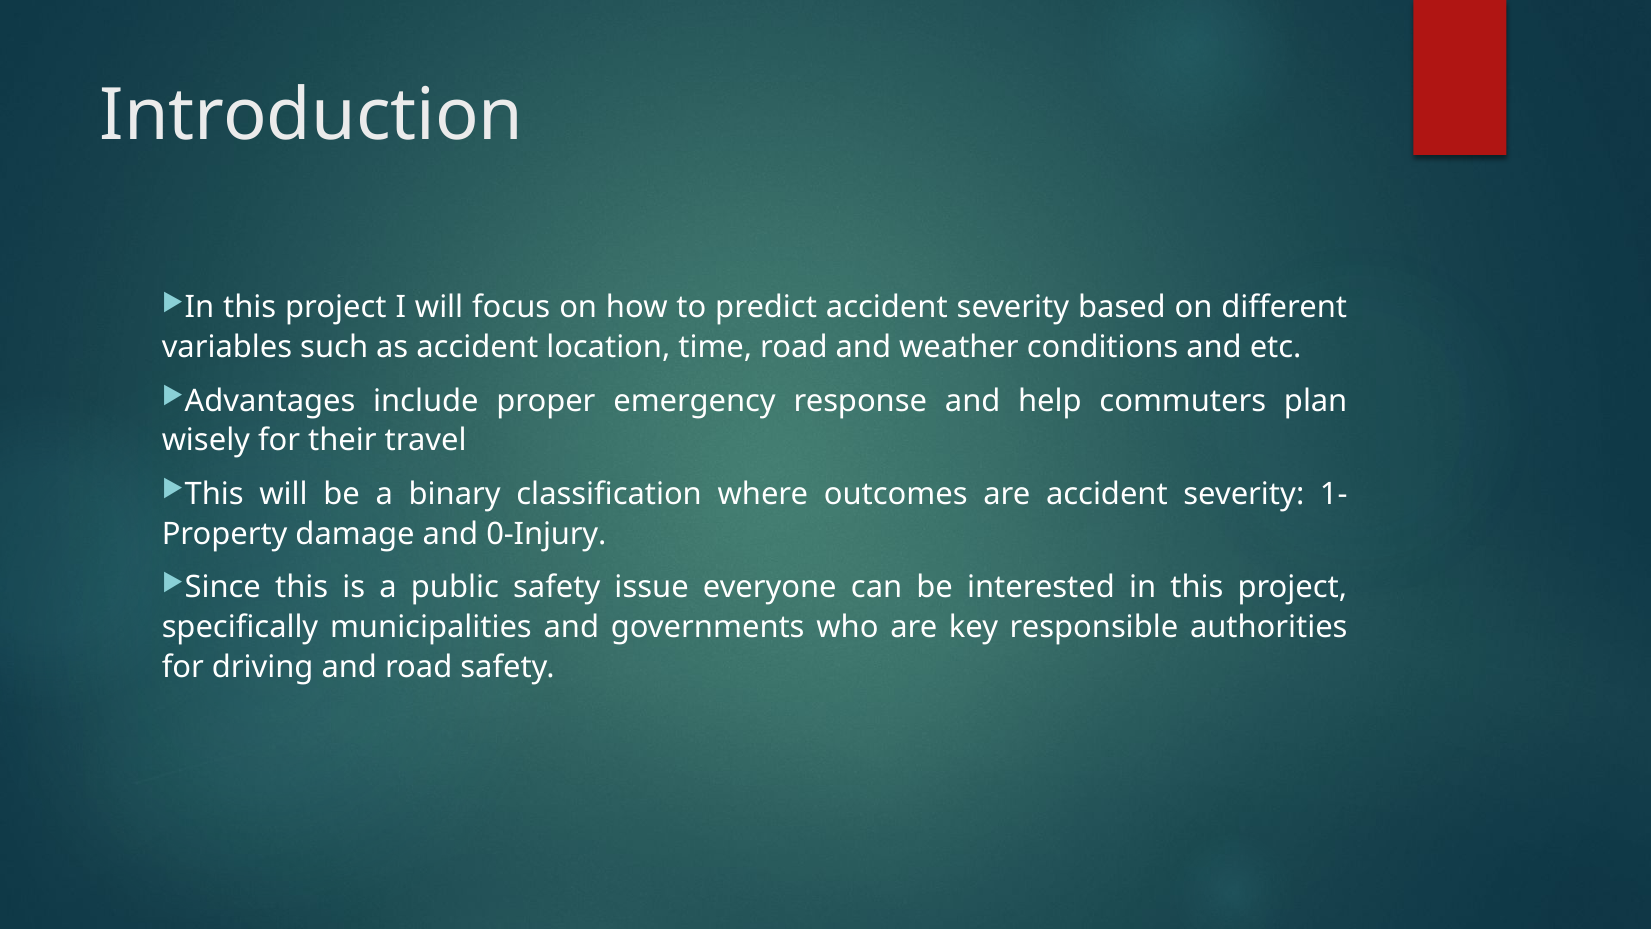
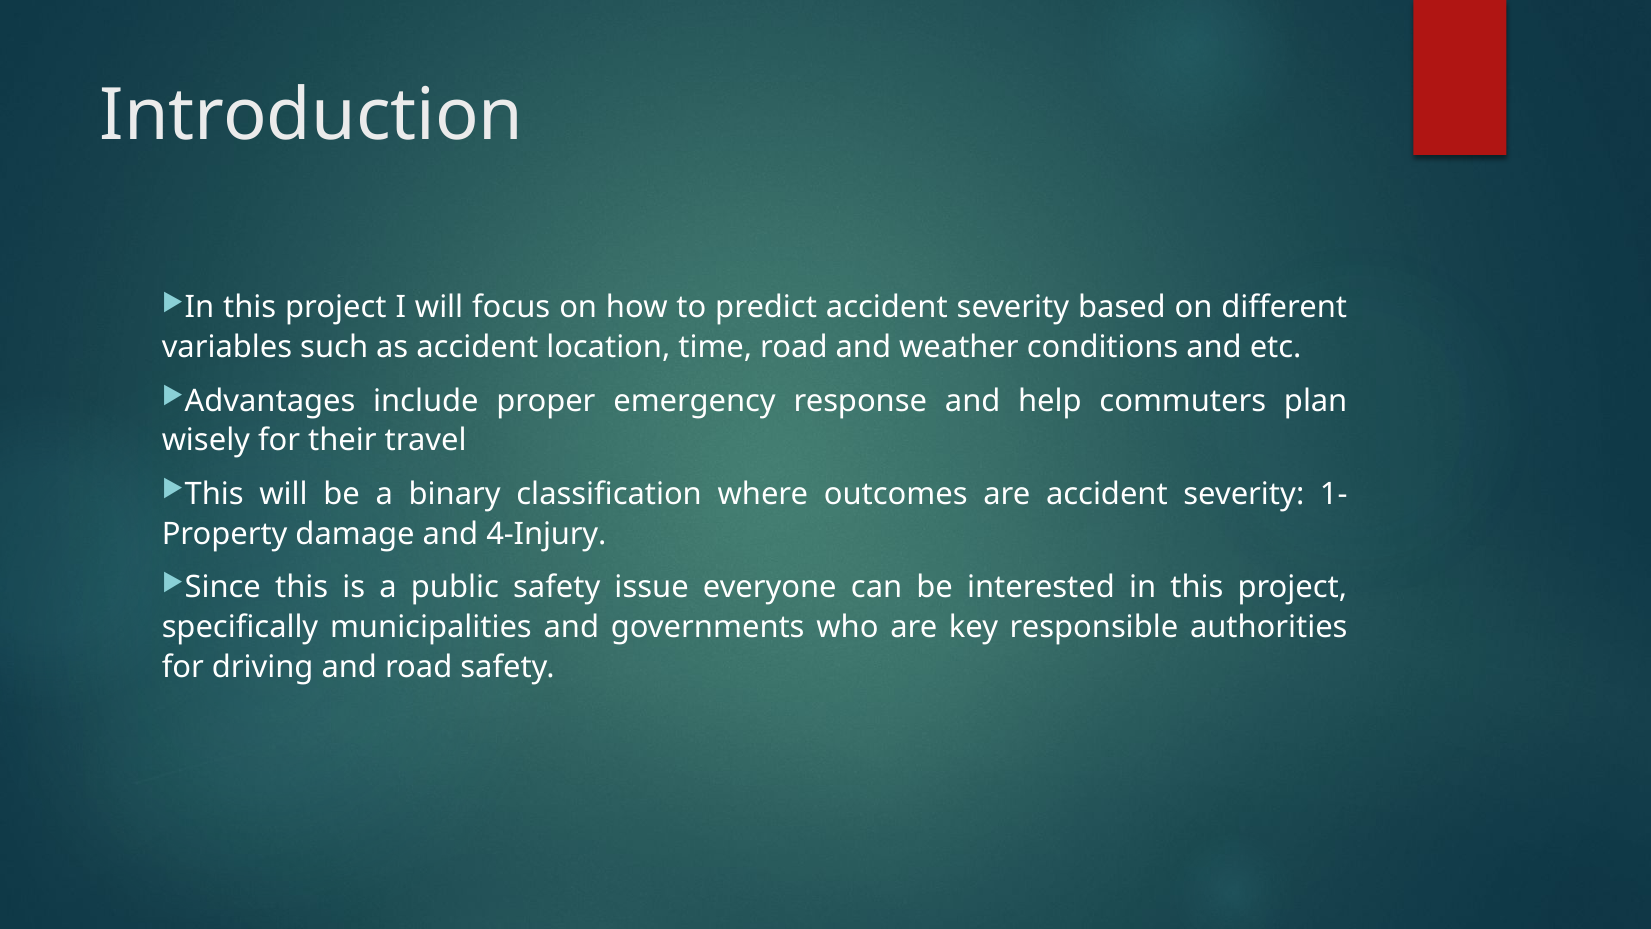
0-Injury: 0-Injury -> 4-Injury (546, 534)
